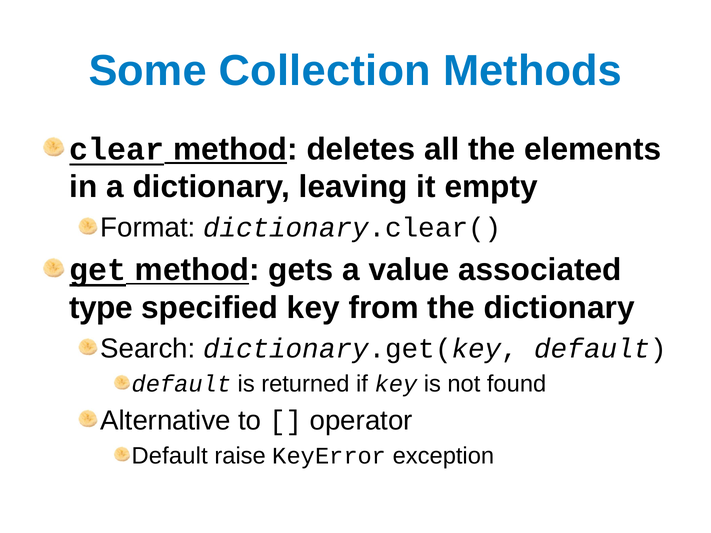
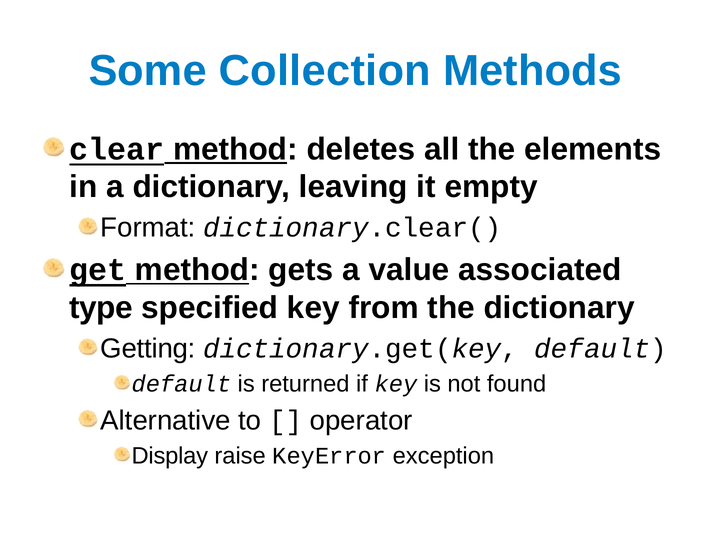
Search: Search -> Getting (148, 349)
Default: Default -> Display (170, 456)
